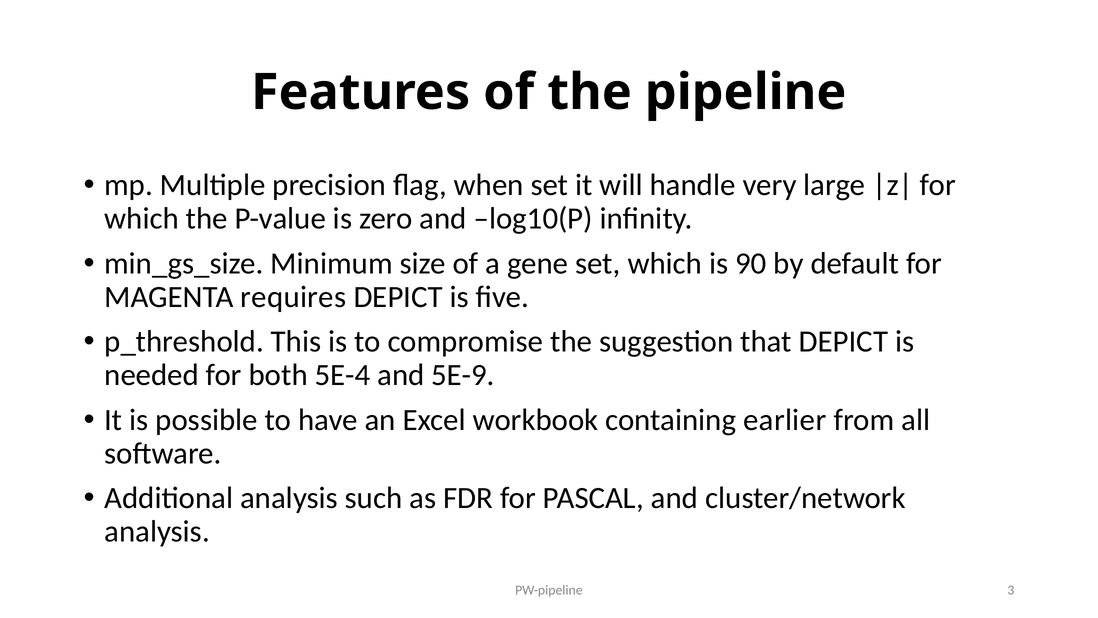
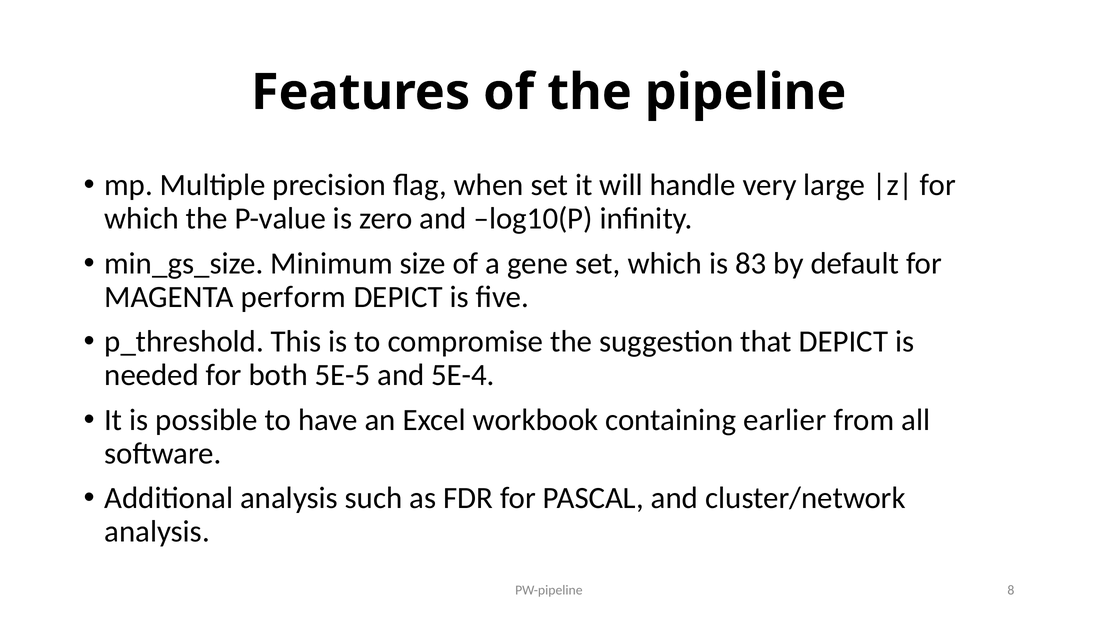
90: 90 -> 83 (751, 263)
requires: requires -> perform (293, 297)
5E-4: 5E-4 -> 5E-5 (343, 375)
5E-9: 5E-9 -> 5E-4 (463, 375)
3: 3 -> 8 (1011, 590)
